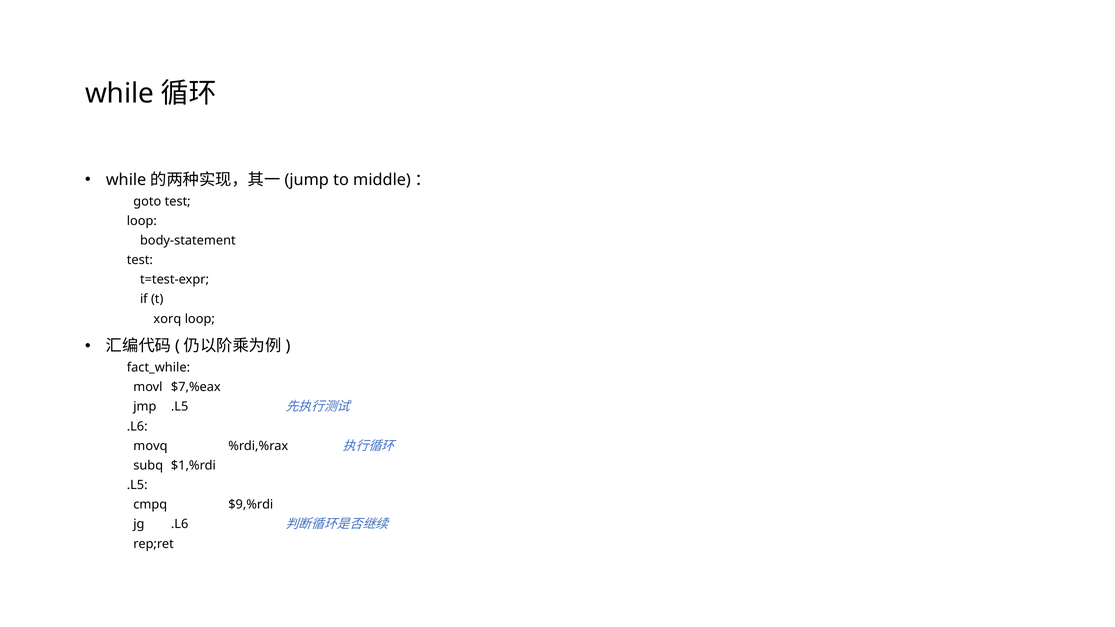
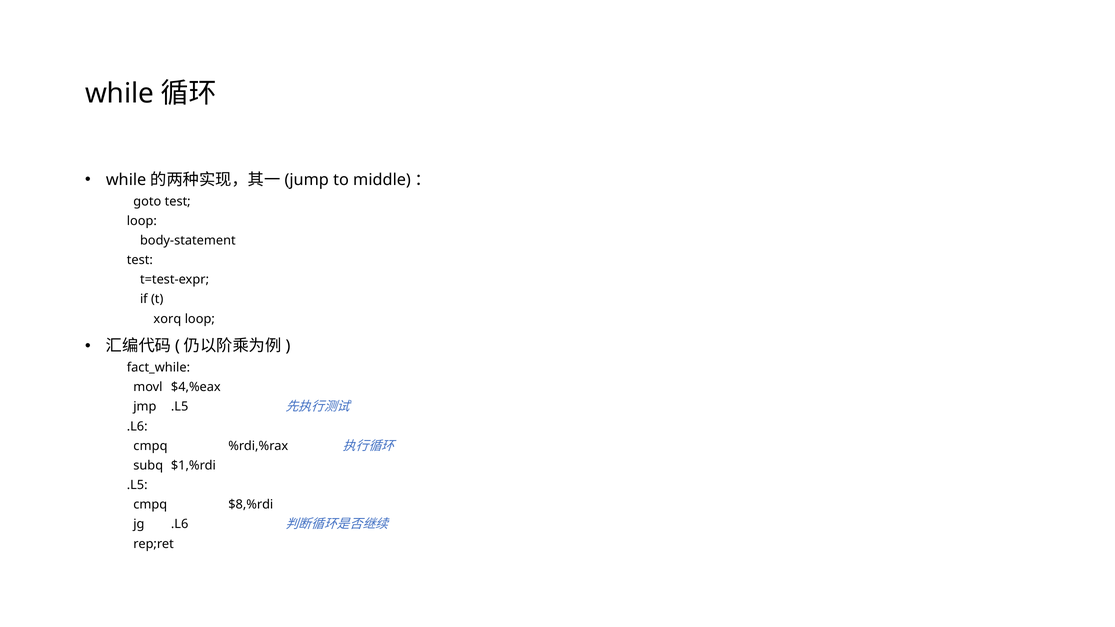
$7,%eax: $7,%eax -> $4,%eax (196, 387)
movq: movq -> cmpq (150, 446)
$9,%rdi: $9,%rdi -> $8,%rdi (251, 505)
